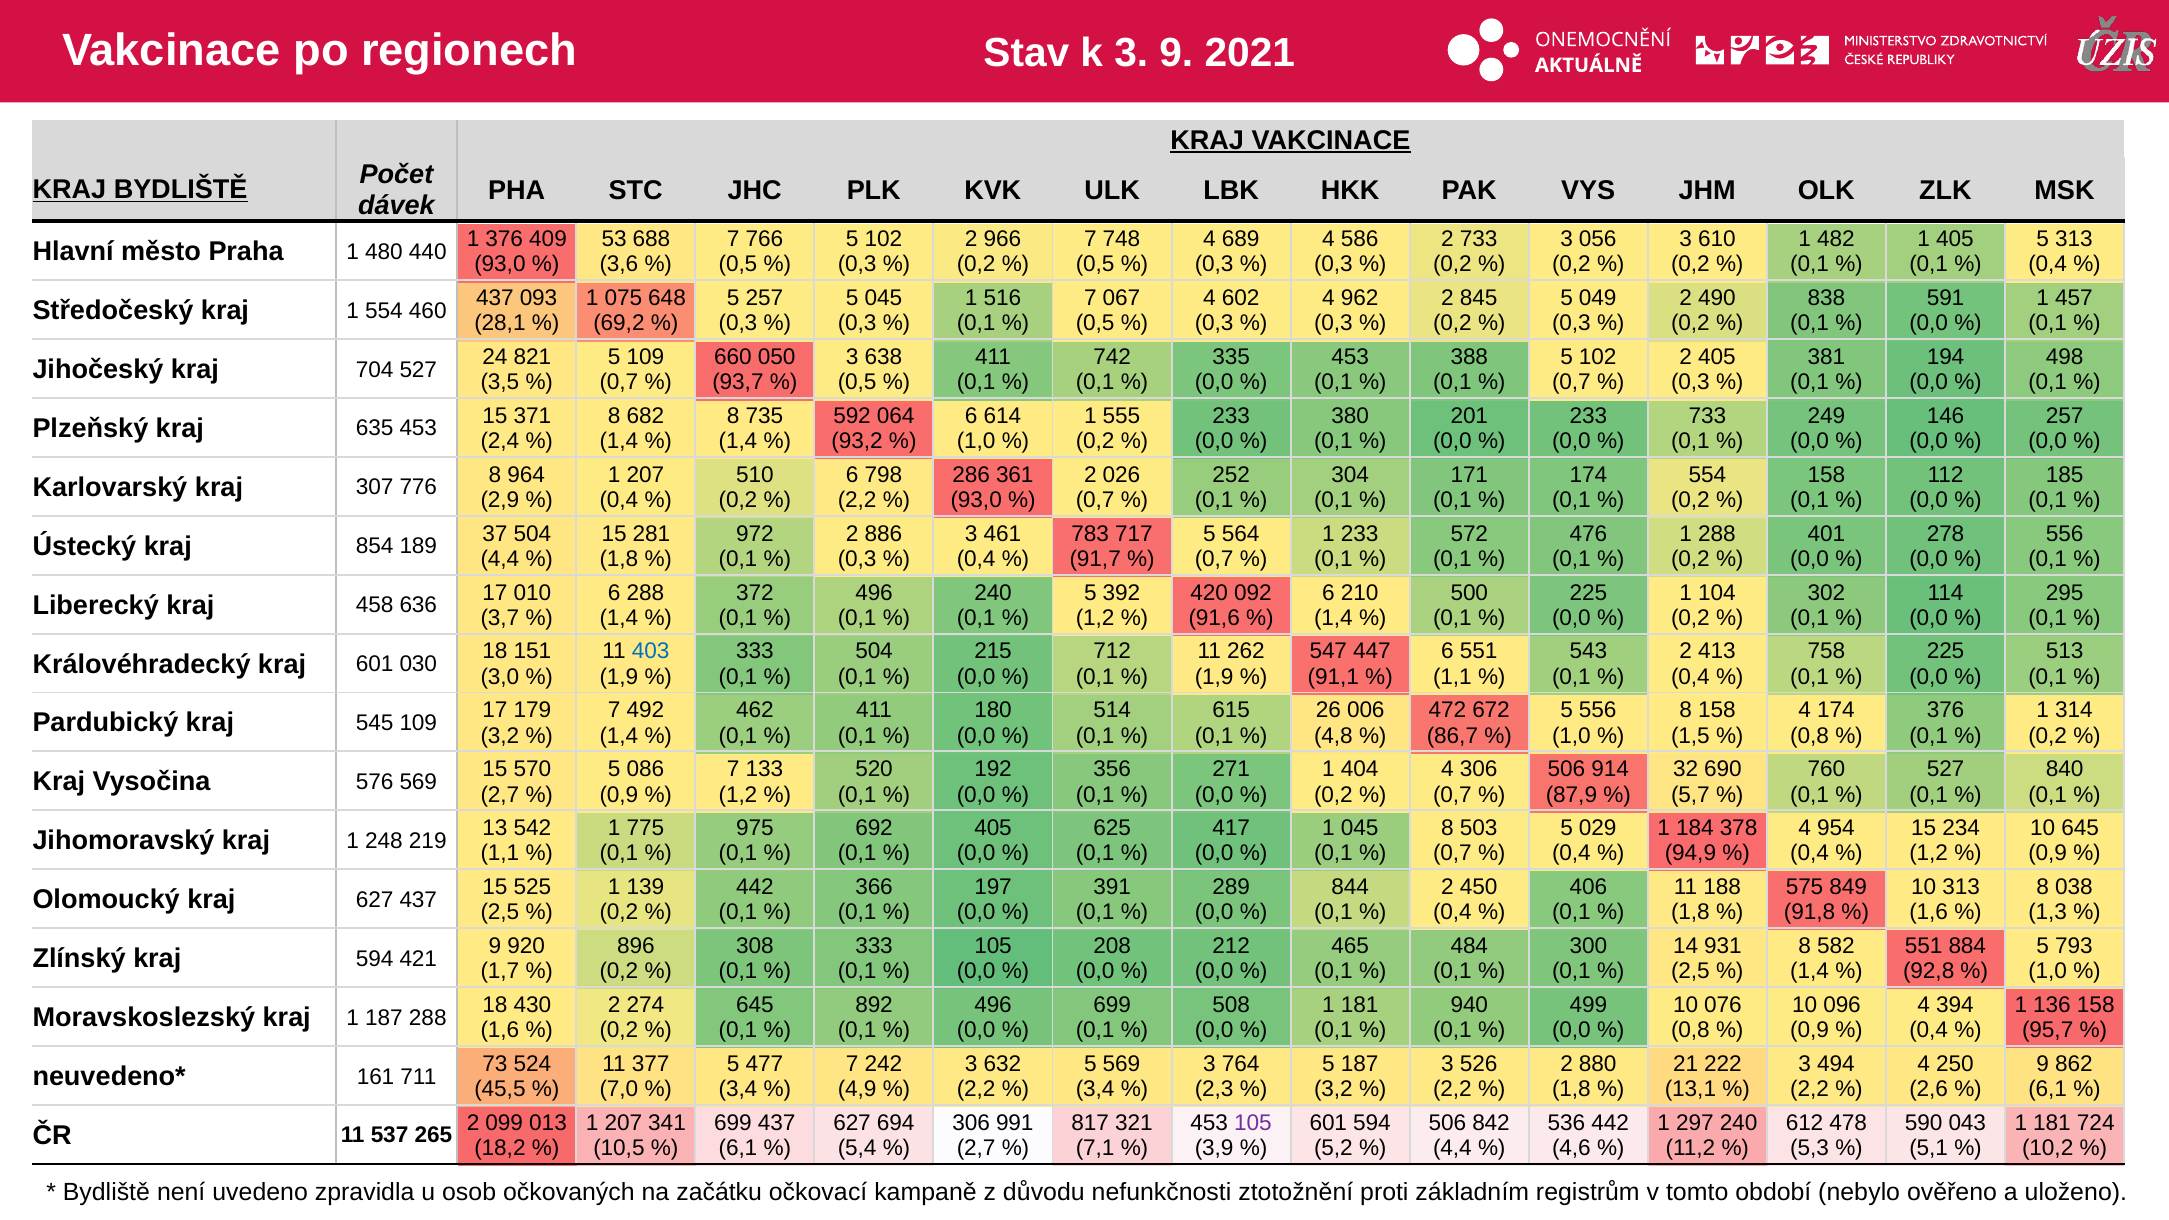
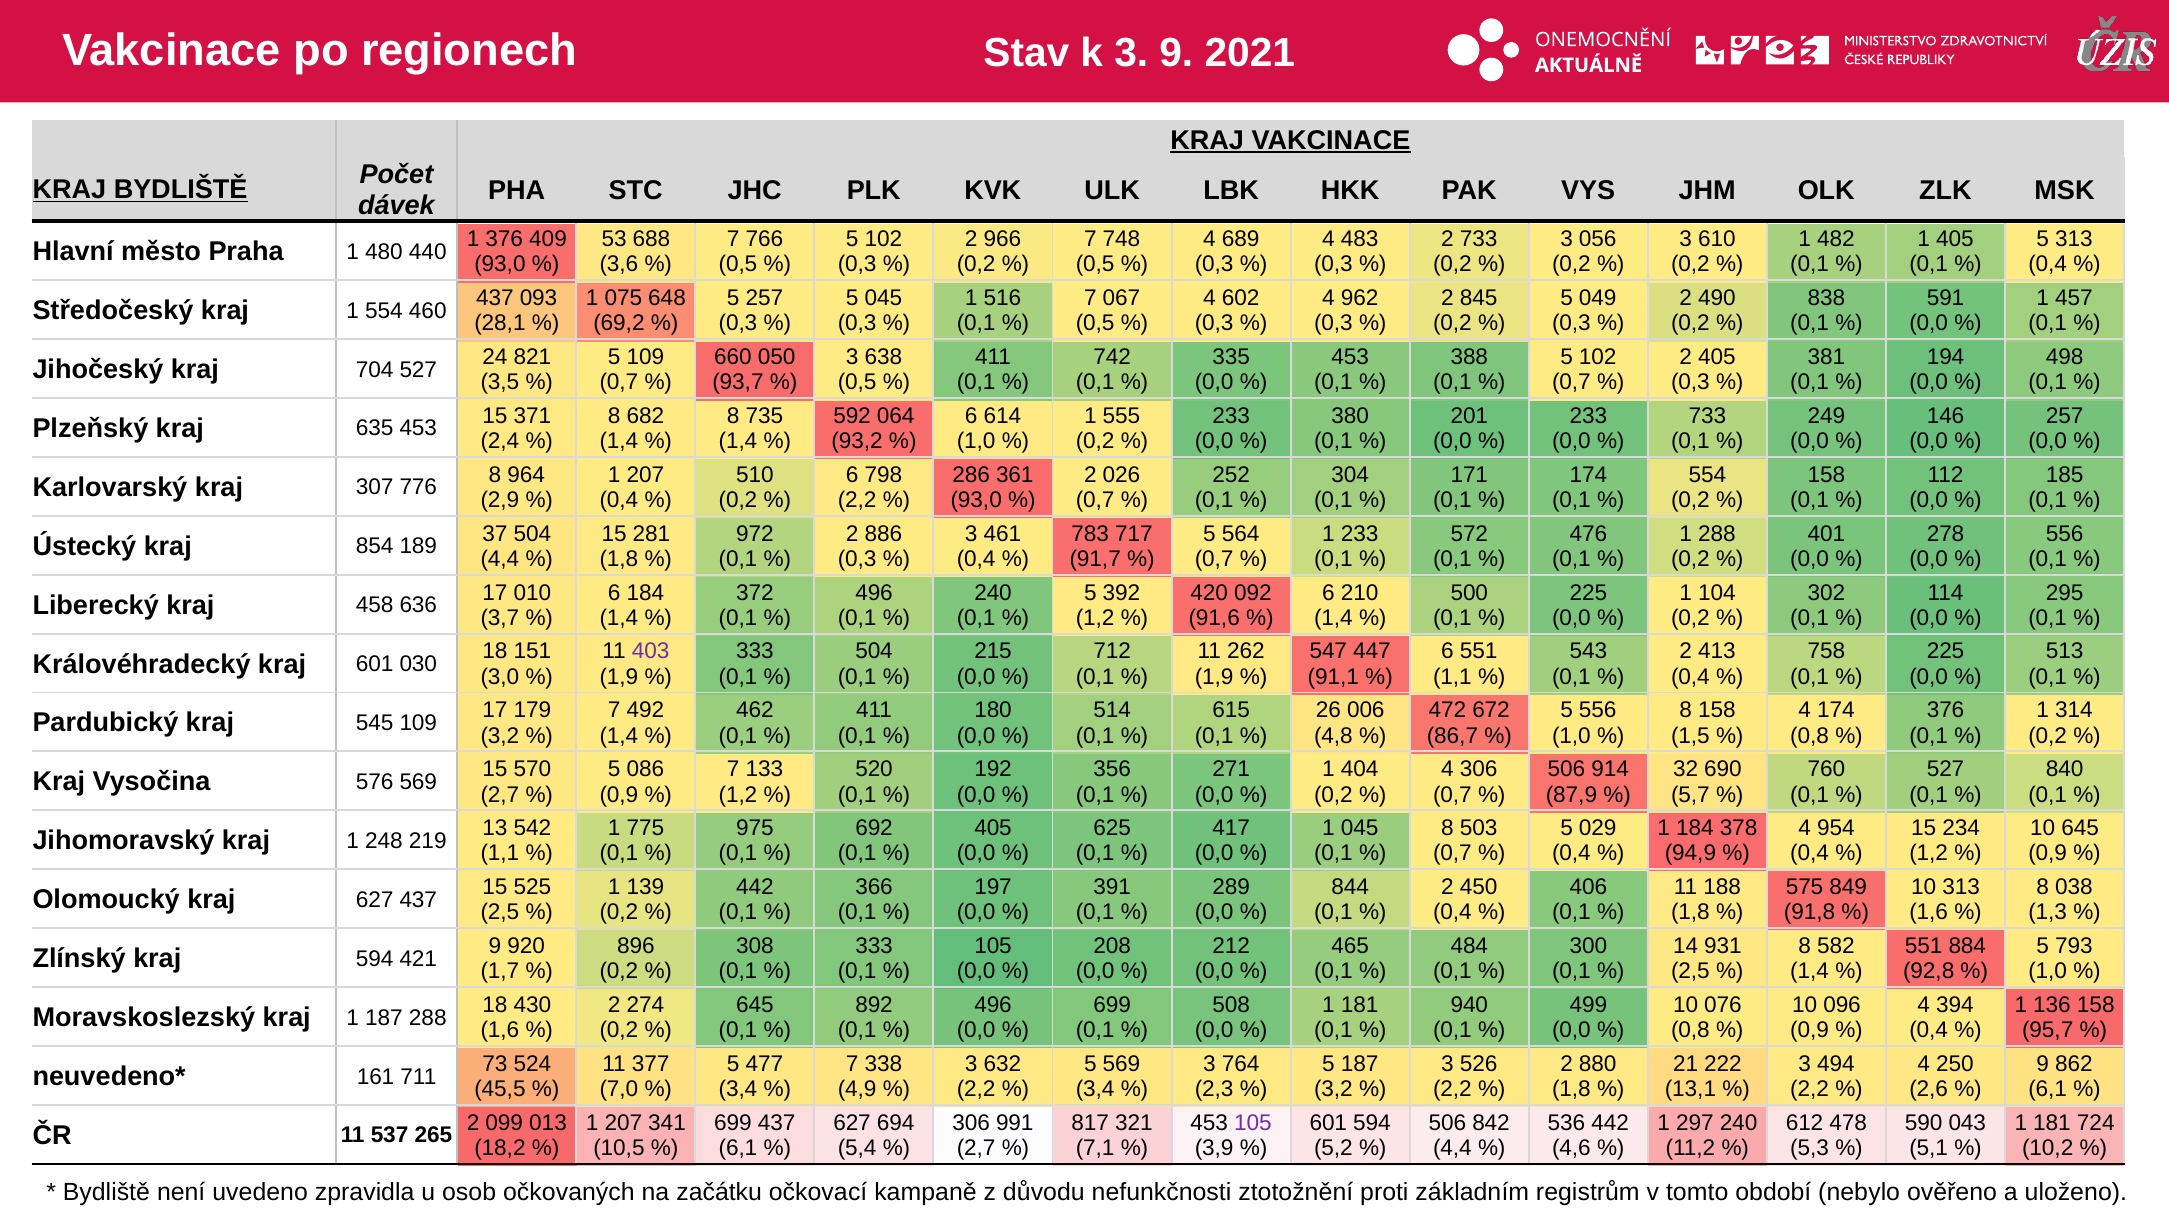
586: 586 -> 483 (1360, 239)
6 288: 288 -> 184 (645, 593)
403 colour: blue -> purple (651, 652)
242: 242 -> 338 (883, 1064)
